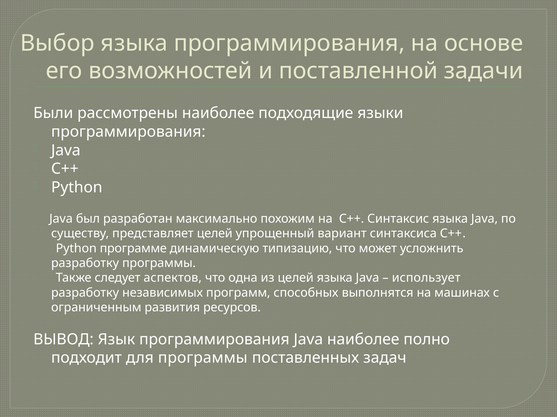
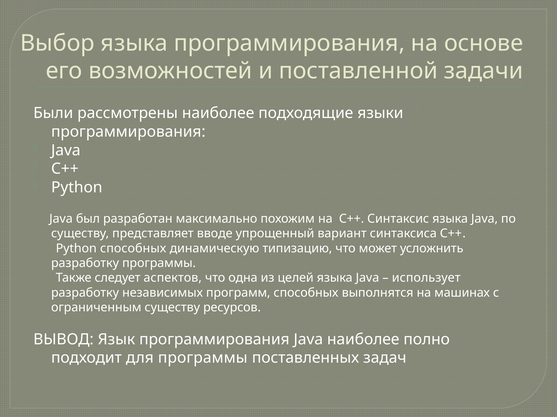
представляет целей: целей -> вводе (215, 234)
Python программе: программе -> способных (133, 249)
ограниченным развития: развития -> существу (172, 308)
